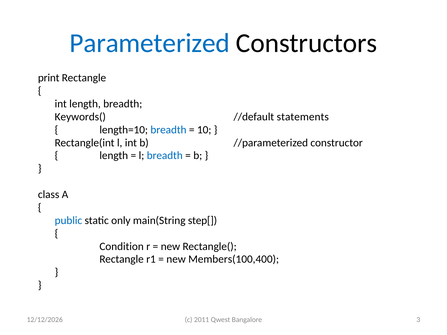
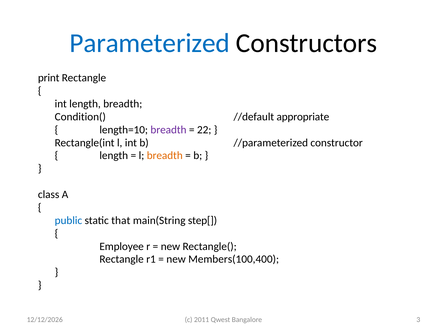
Keywords(: Keywords( -> Condition( (80, 117)
statements: statements -> appropriate (303, 117)
breadth colour: blue -> purple (168, 130)
10: 10 -> 22 (204, 130)
breadth colour: blue -> orange (165, 156)
only: only -> that (121, 221)
Condition: Condition -> Employee (122, 247)
